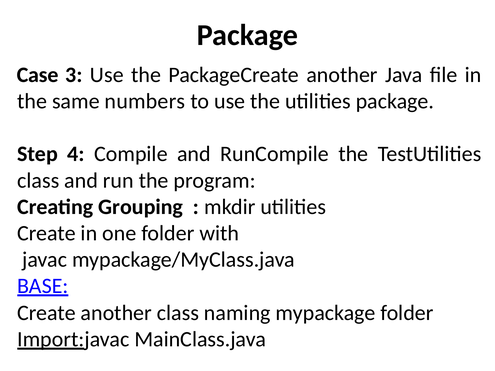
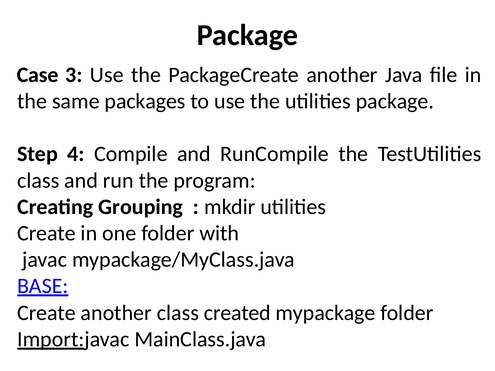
numbers: numbers -> packages (145, 101)
naming: naming -> created (237, 313)
